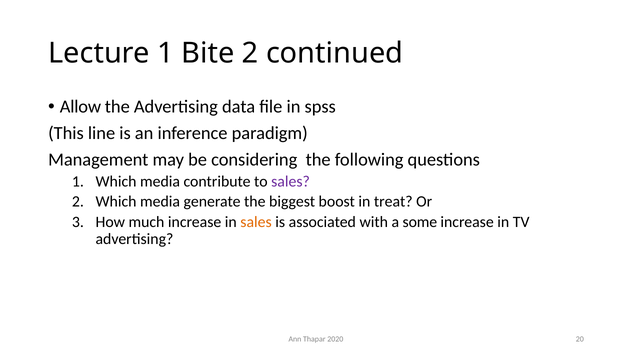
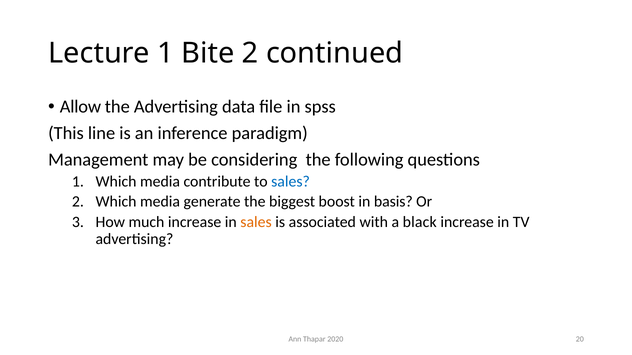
sales colour: purple -> blue (291, 182)
treat: treat -> basis (393, 202)
some: some -> black (420, 222)
